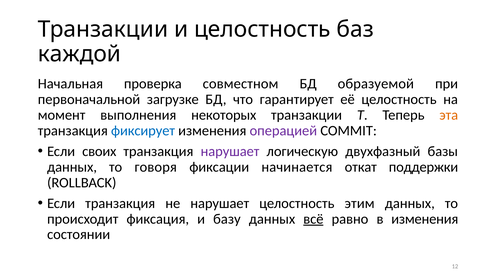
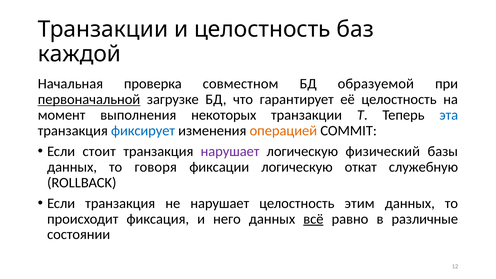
первоначальной underline: none -> present (89, 99)
эта colour: orange -> blue (449, 115)
операцией colour: purple -> orange (283, 131)
своих: своих -> стоит (99, 151)
двухфазный: двухфазный -> физический (383, 151)
фиксации начинается: начинается -> логическую (297, 167)
поддержки: поддержки -> служебную (423, 167)
базу: базу -> него (227, 219)
в изменения: изменения -> различные (425, 219)
